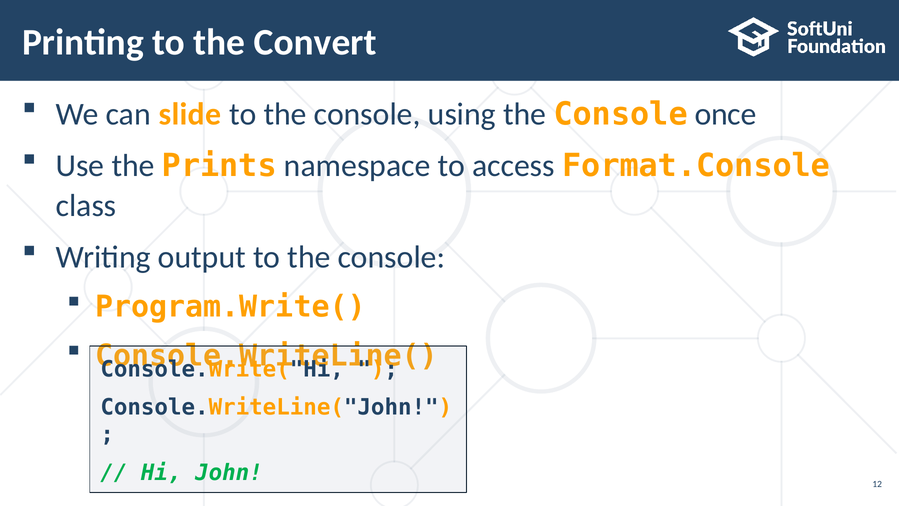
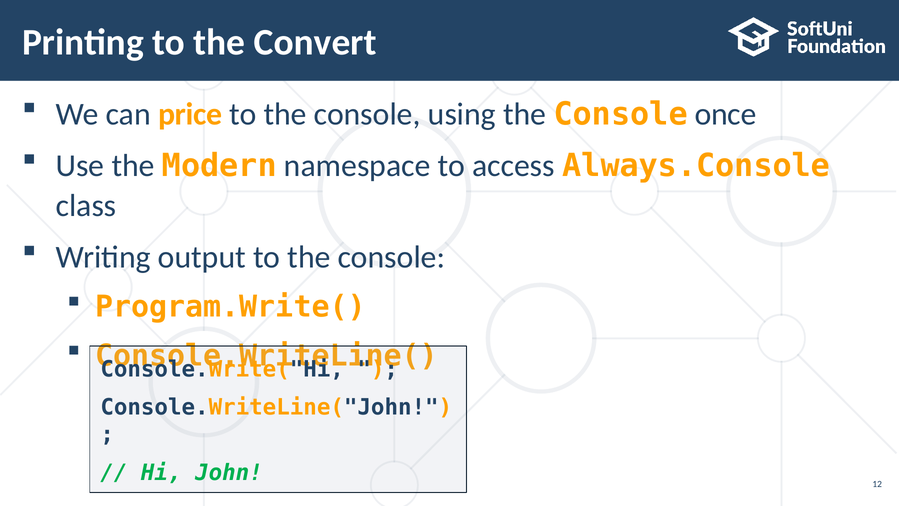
slide: slide -> price (190, 114)
Prints: Prints -> Modern (219, 165)
Format.Console: Format.Console -> Always.Console (696, 165)
